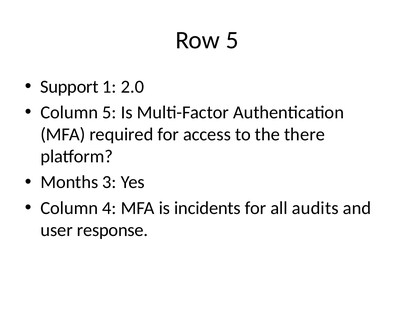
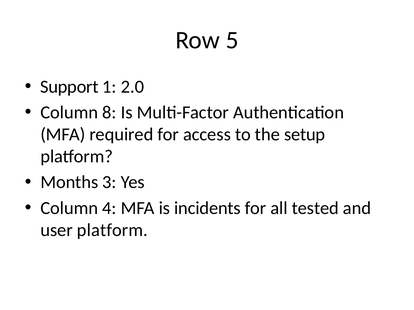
Column 5: 5 -> 8 (109, 113)
there: there -> setup (305, 135)
audits: audits -> tested (315, 208)
user response: response -> platform (112, 230)
